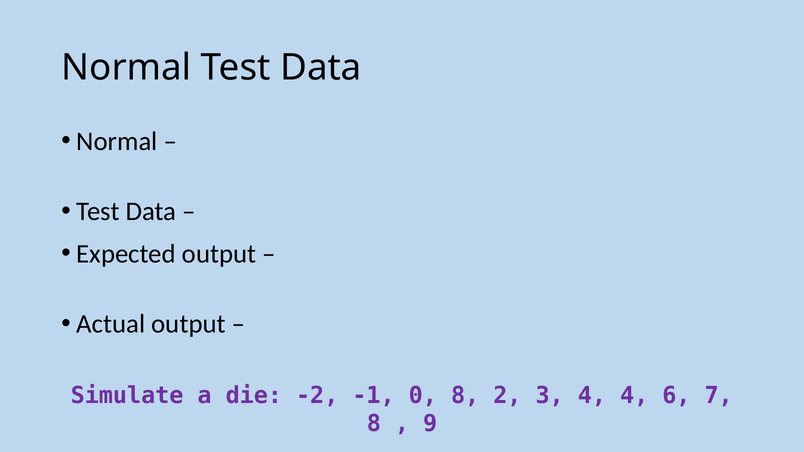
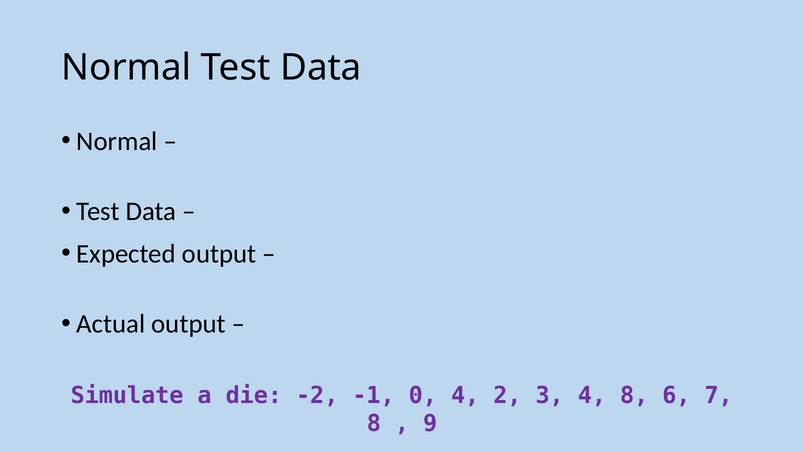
0 8: 8 -> 4 (465, 396)
4 4: 4 -> 8 (634, 396)
